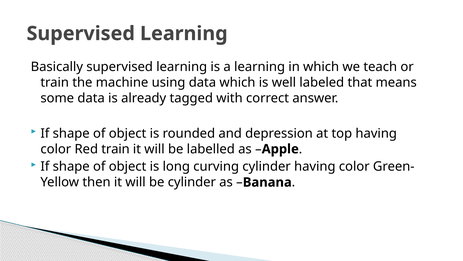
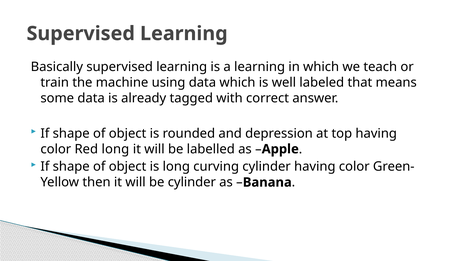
Red train: train -> long (115, 149)
